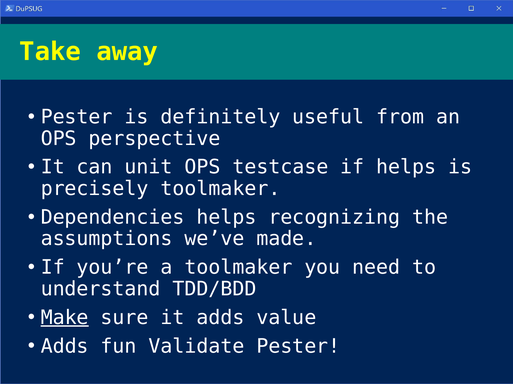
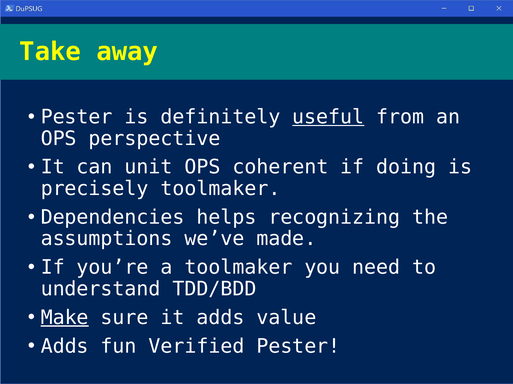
useful underline: none -> present (328, 117)
testcase: testcase -> coherent (280, 167)
if helps: helps -> doing (406, 167)
Validate: Validate -> Verified (197, 347)
